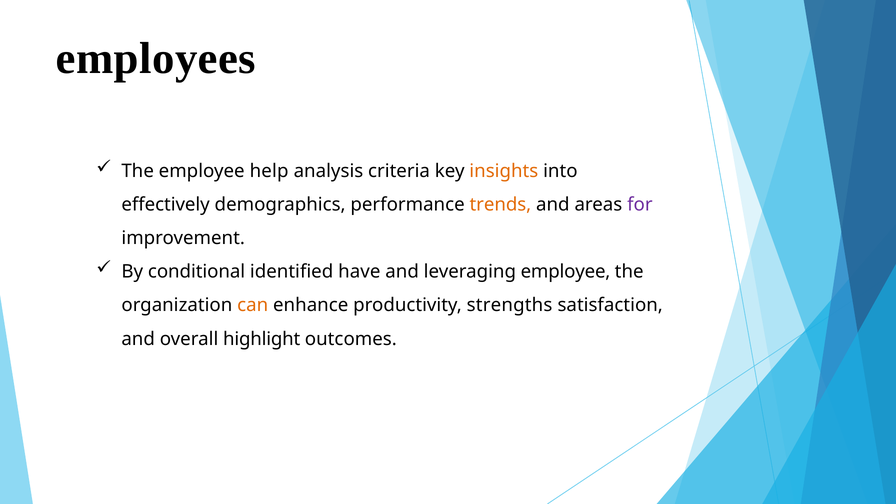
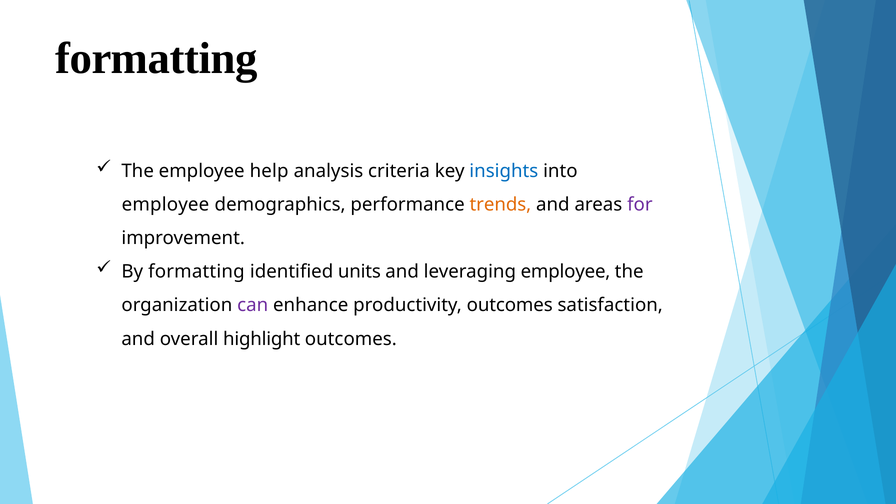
employees: employees -> formatting (156, 58)
insights colour: orange -> blue (504, 171)
effectively: effectively -> employee (165, 205)
By conditional: conditional -> formatting (196, 272)
have: have -> units (359, 272)
can colour: orange -> purple (253, 305)
productivity strengths: strengths -> outcomes (510, 305)
